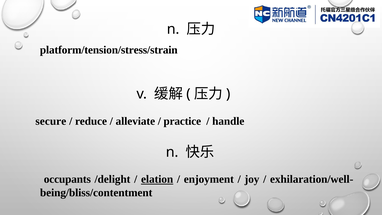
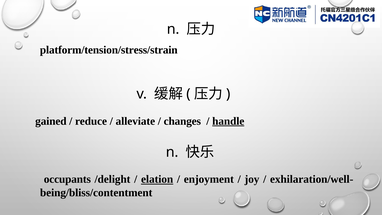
secure: secure -> gained (51, 121)
practice: practice -> changes (182, 121)
handle underline: none -> present (228, 121)
